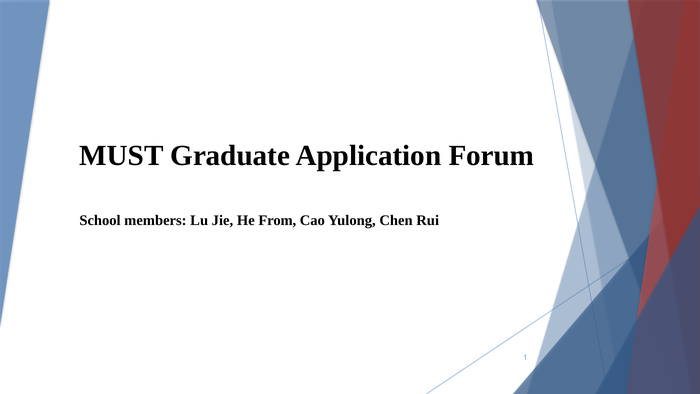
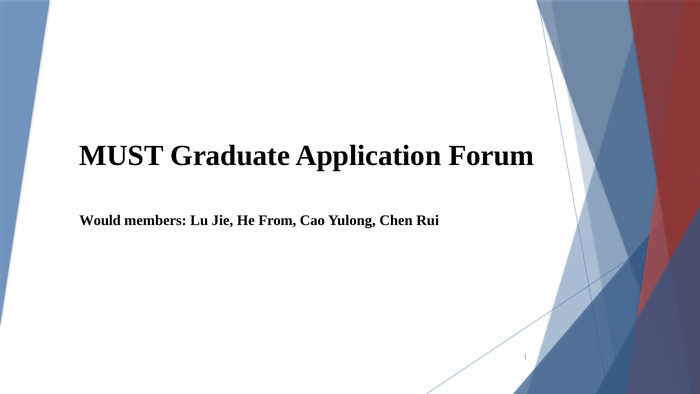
School: School -> Would (100, 220)
